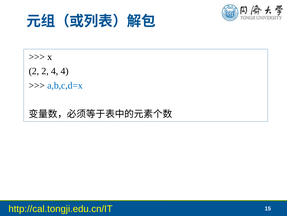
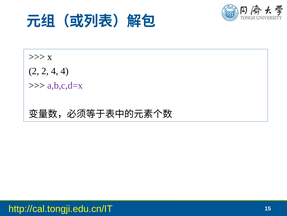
a,b,c,d=x colour: blue -> purple (65, 85)
